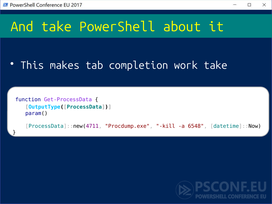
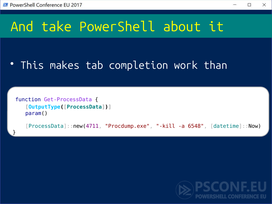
work take: take -> than (216, 65)
